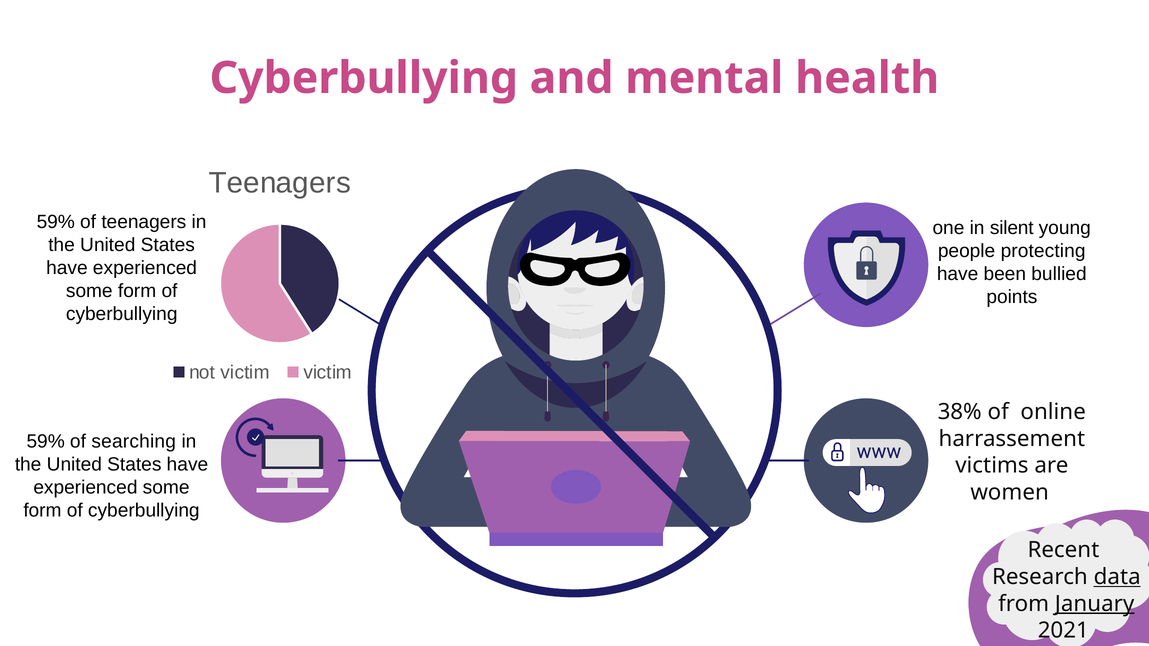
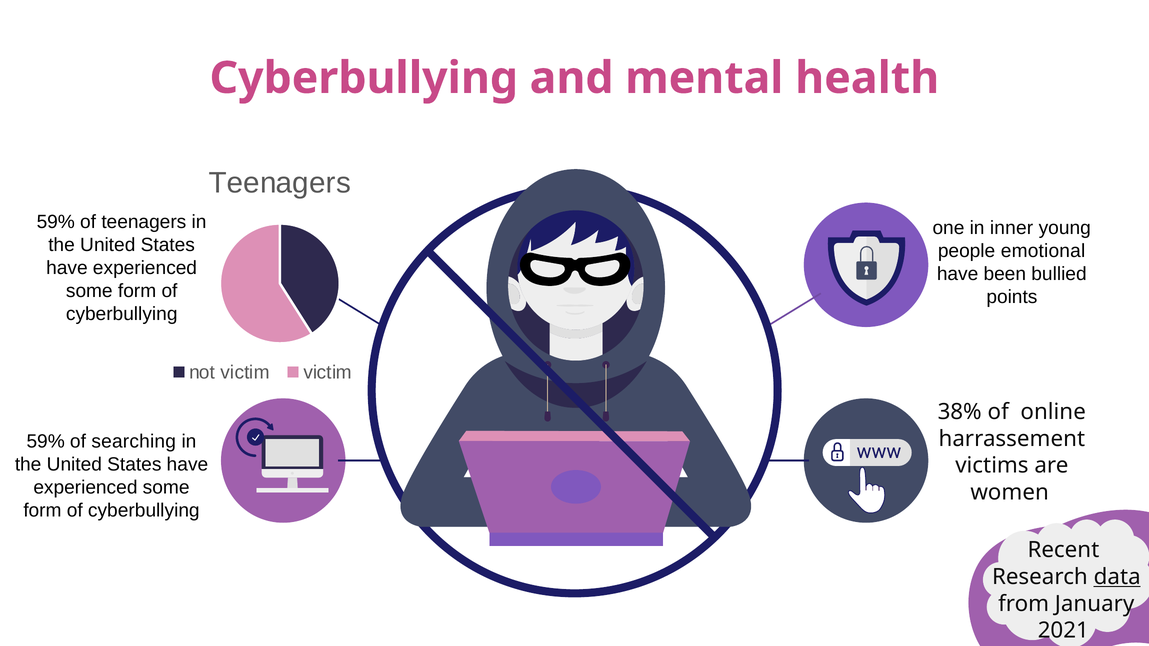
silent: silent -> inner (1012, 228)
protecting: protecting -> emotional (1043, 251)
January underline: present -> none (1095, 604)
